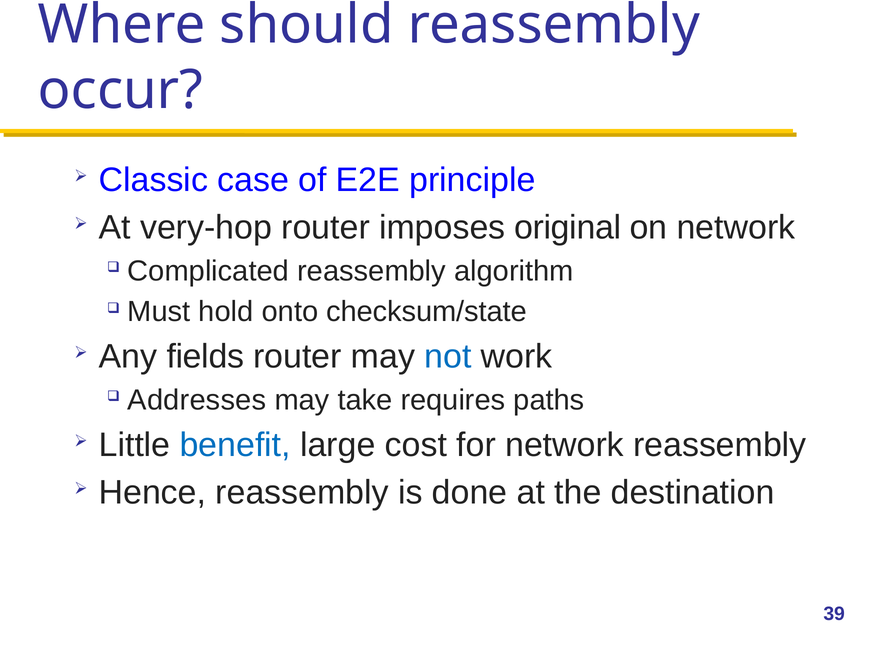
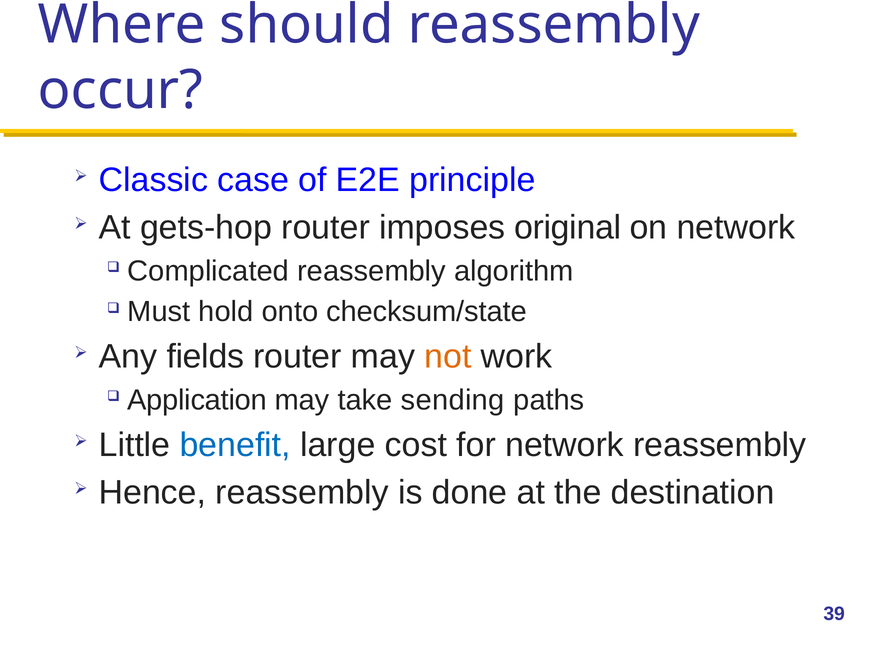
very-hop: very-hop -> gets-hop (206, 227)
not colour: blue -> orange (448, 357)
Addresses: Addresses -> Application (197, 400)
requires: requires -> sending (453, 400)
